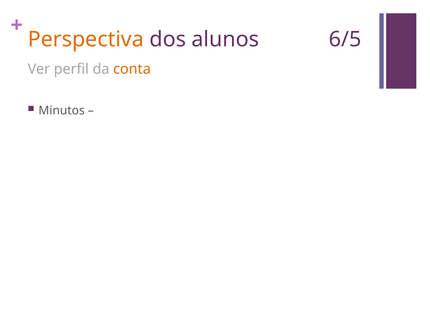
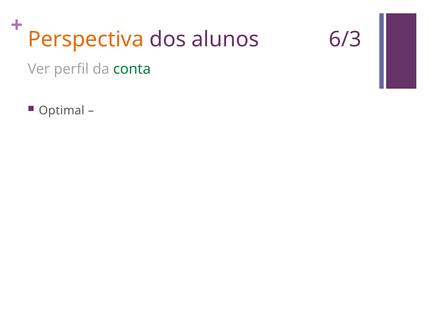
6/5: 6/5 -> 6/3 (345, 39)
conta colour: orange -> green (132, 69)
Minutos: Minutos -> Optimal (62, 110)
